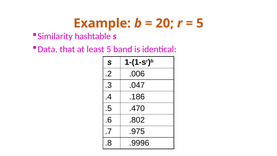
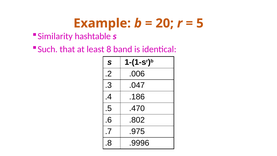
Data: Data -> Such (48, 49)
least 5: 5 -> 8 (109, 49)
